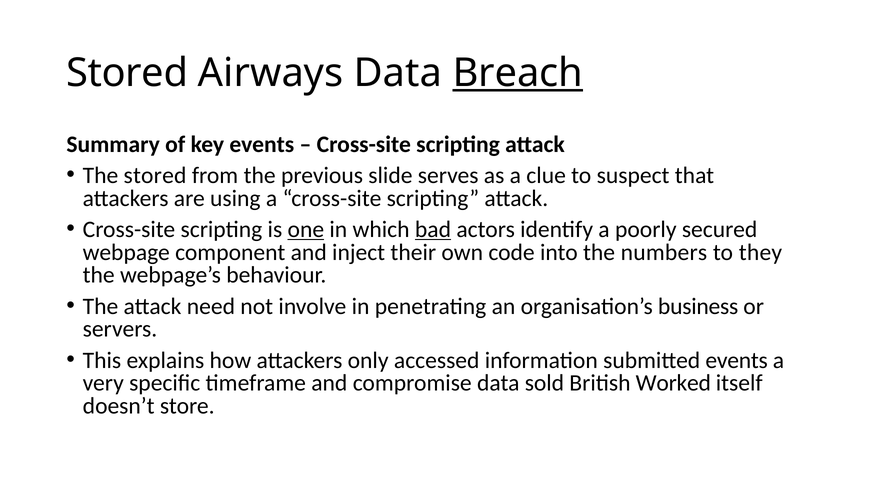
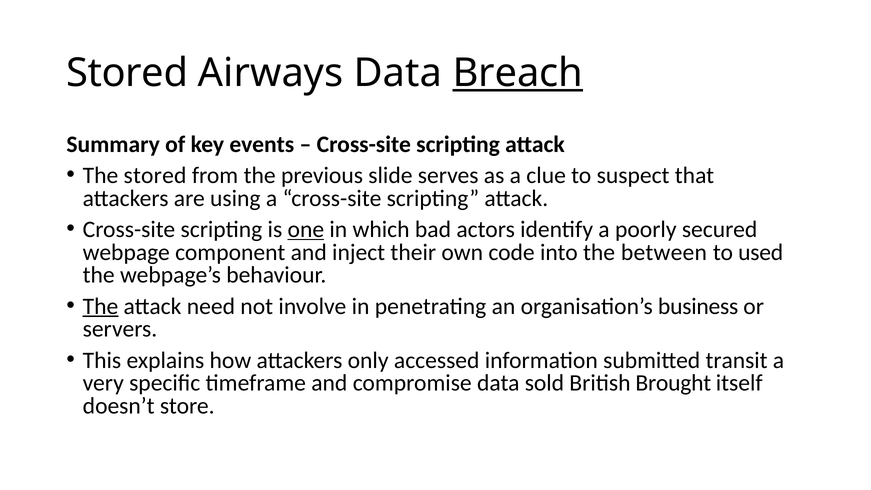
bad underline: present -> none (433, 229)
numbers: numbers -> between (664, 252)
they: they -> used (761, 252)
The underline: none -> present (101, 306)
submitted events: events -> transit (737, 360)
Worked: Worked -> Brought (673, 383)
